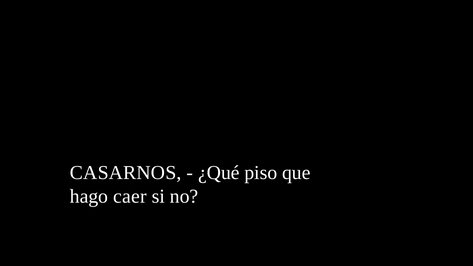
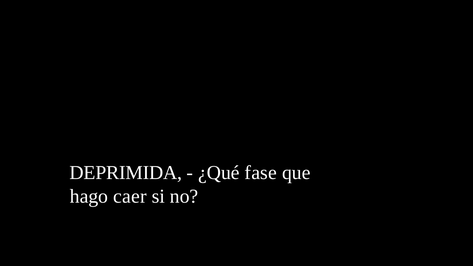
CASARNOS: CASARNOS -> DEPRIMIDA (126, 173)
piso: piso -> fase (261, 173)
